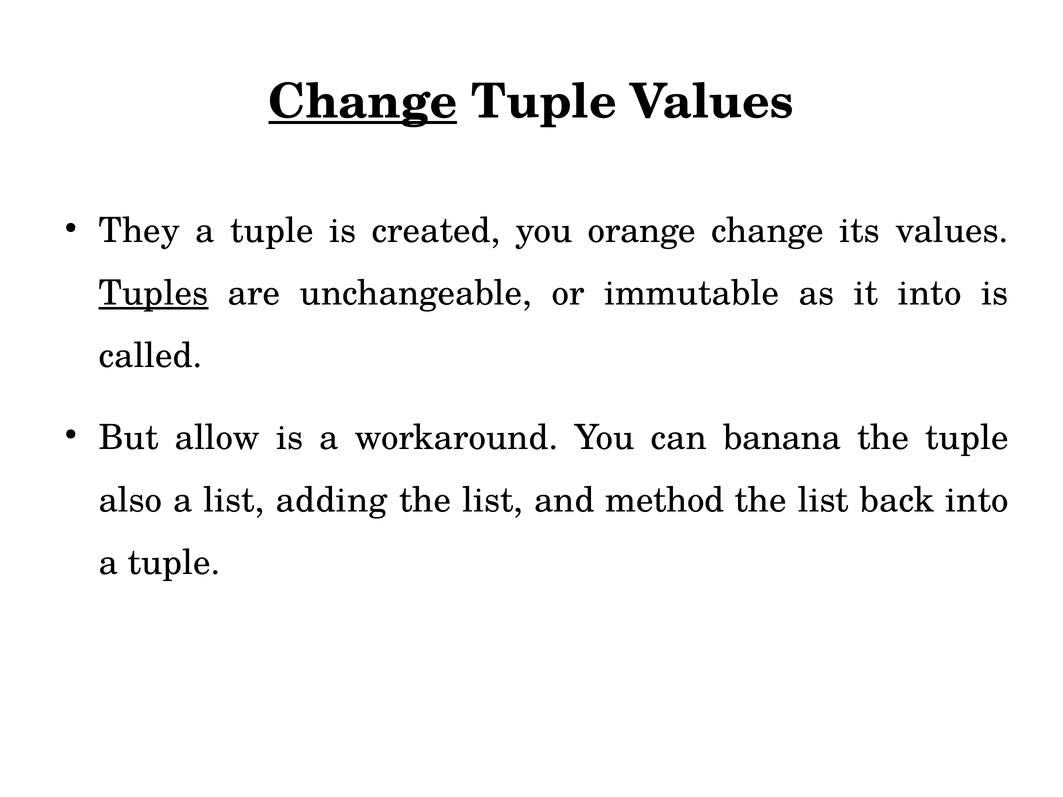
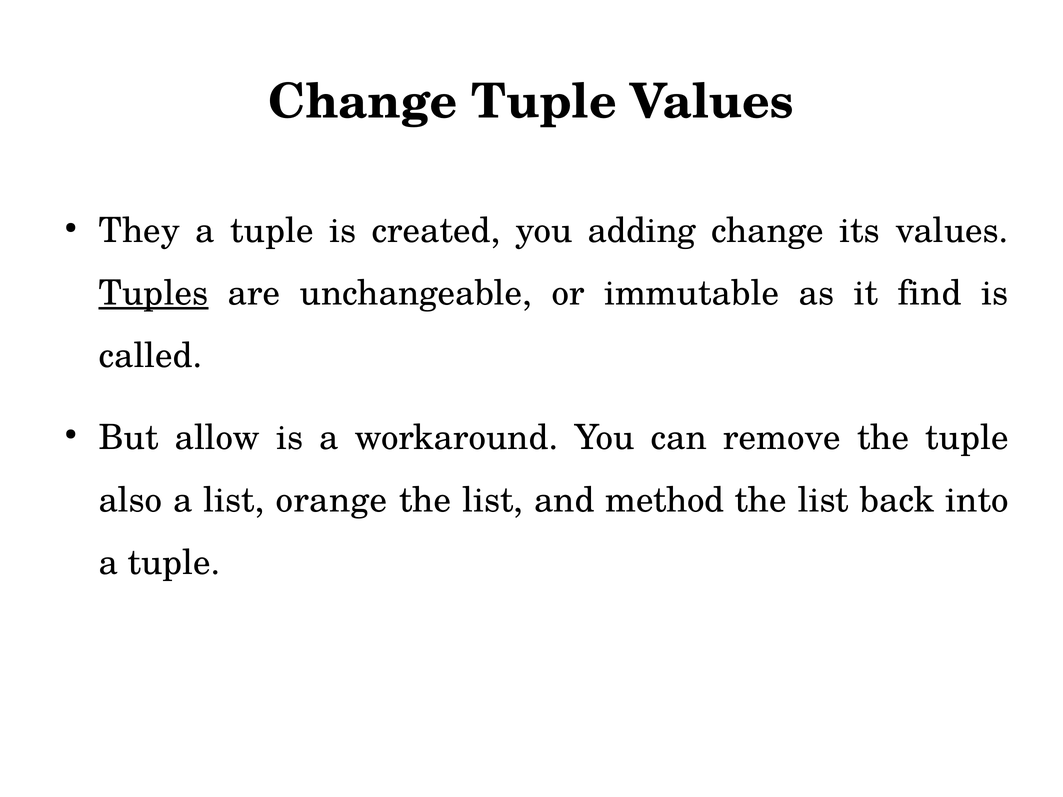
Change underline: present -> none (363, 102)
orange: orange -> adding (642, 231)
it into: into -> find (930, 293)
banana: banana -> remove (782, 438)
adding: adding -> orange (332, 500)
